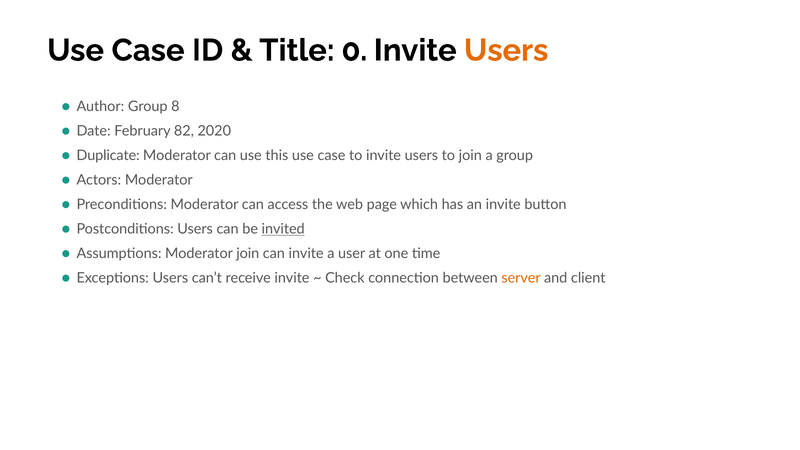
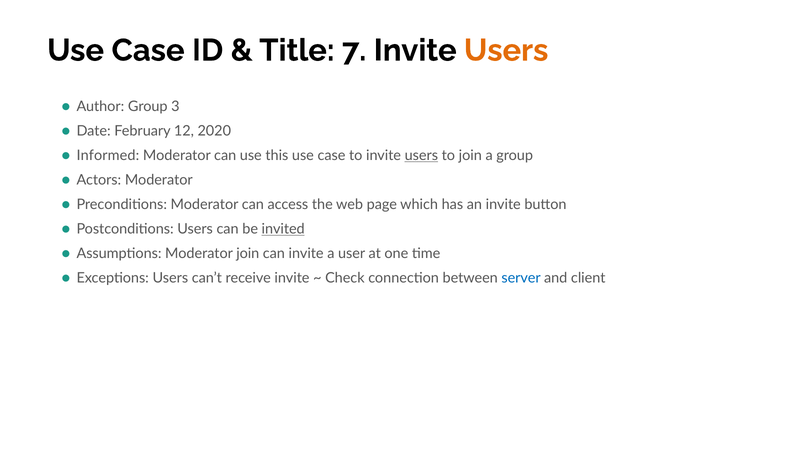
0: 0 -> 7 (354, 50)
8: 8 -> 3 (175, 107)
82: 82 -> 12 (184, 131)
Duplicate: Duplicate -> Informed (108, 156)
users underline: none -> present (421, 156)
server colour: orange -> blue (521, 278)
